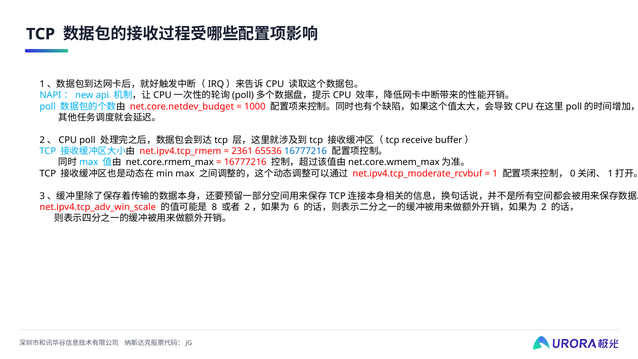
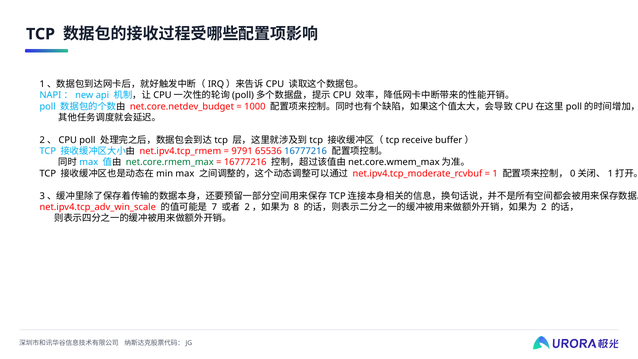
2361: 2361 -> 9791 (242, 151)
net.core.rmem_max colour: black -> green (170, 162)
8: 8 -> 7 (214, 207)
6: 6 -> 8 (296, 207)
